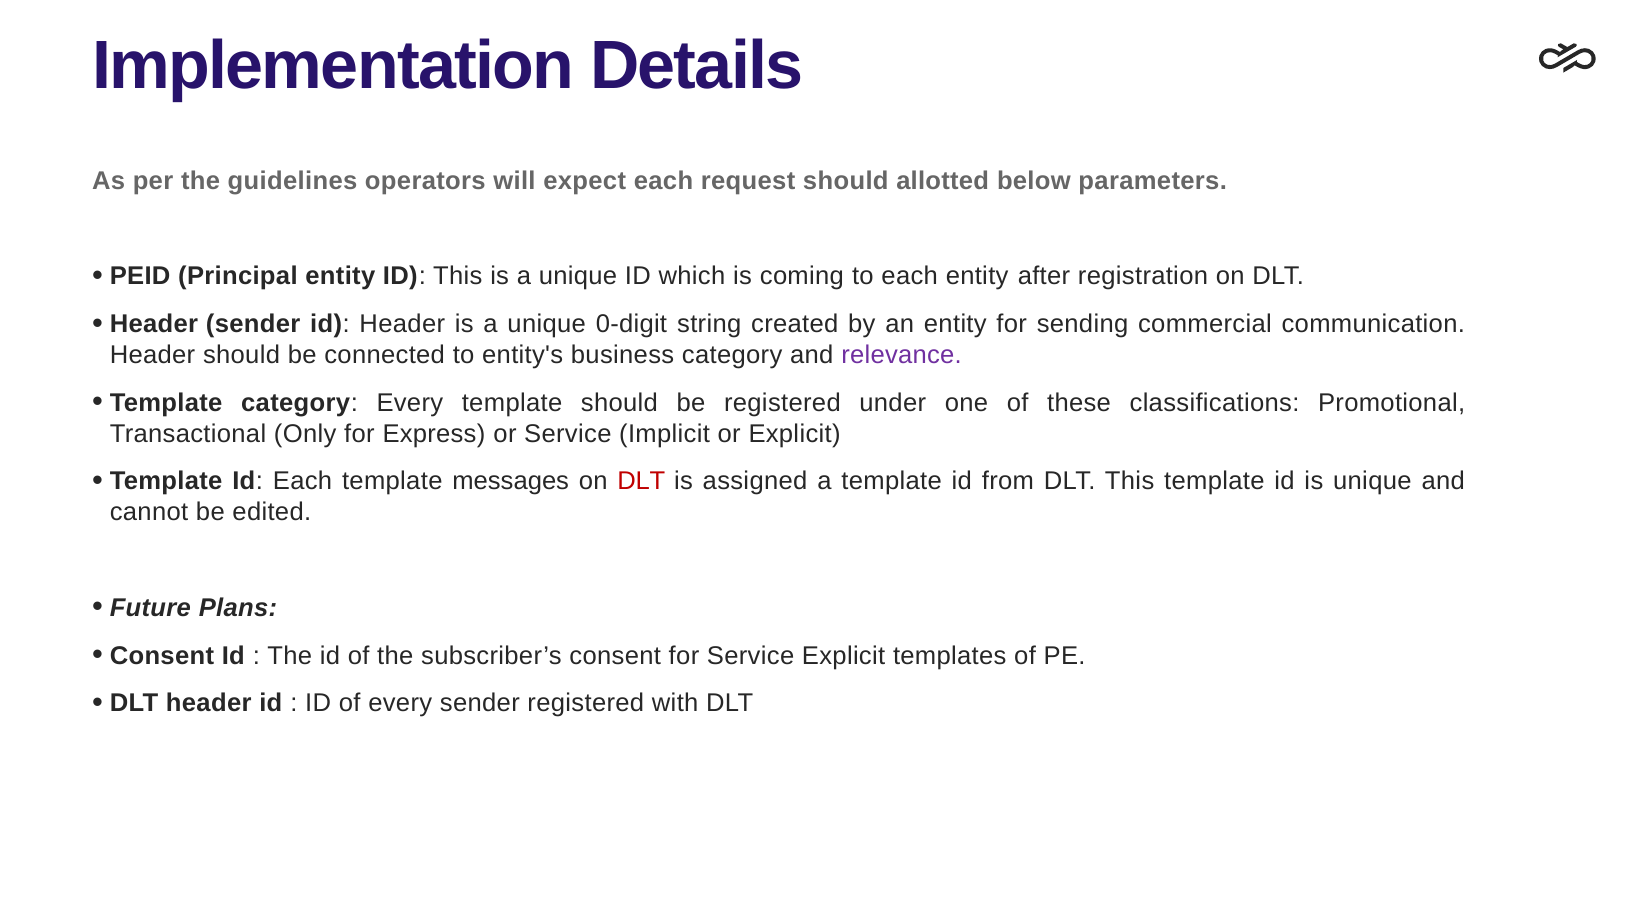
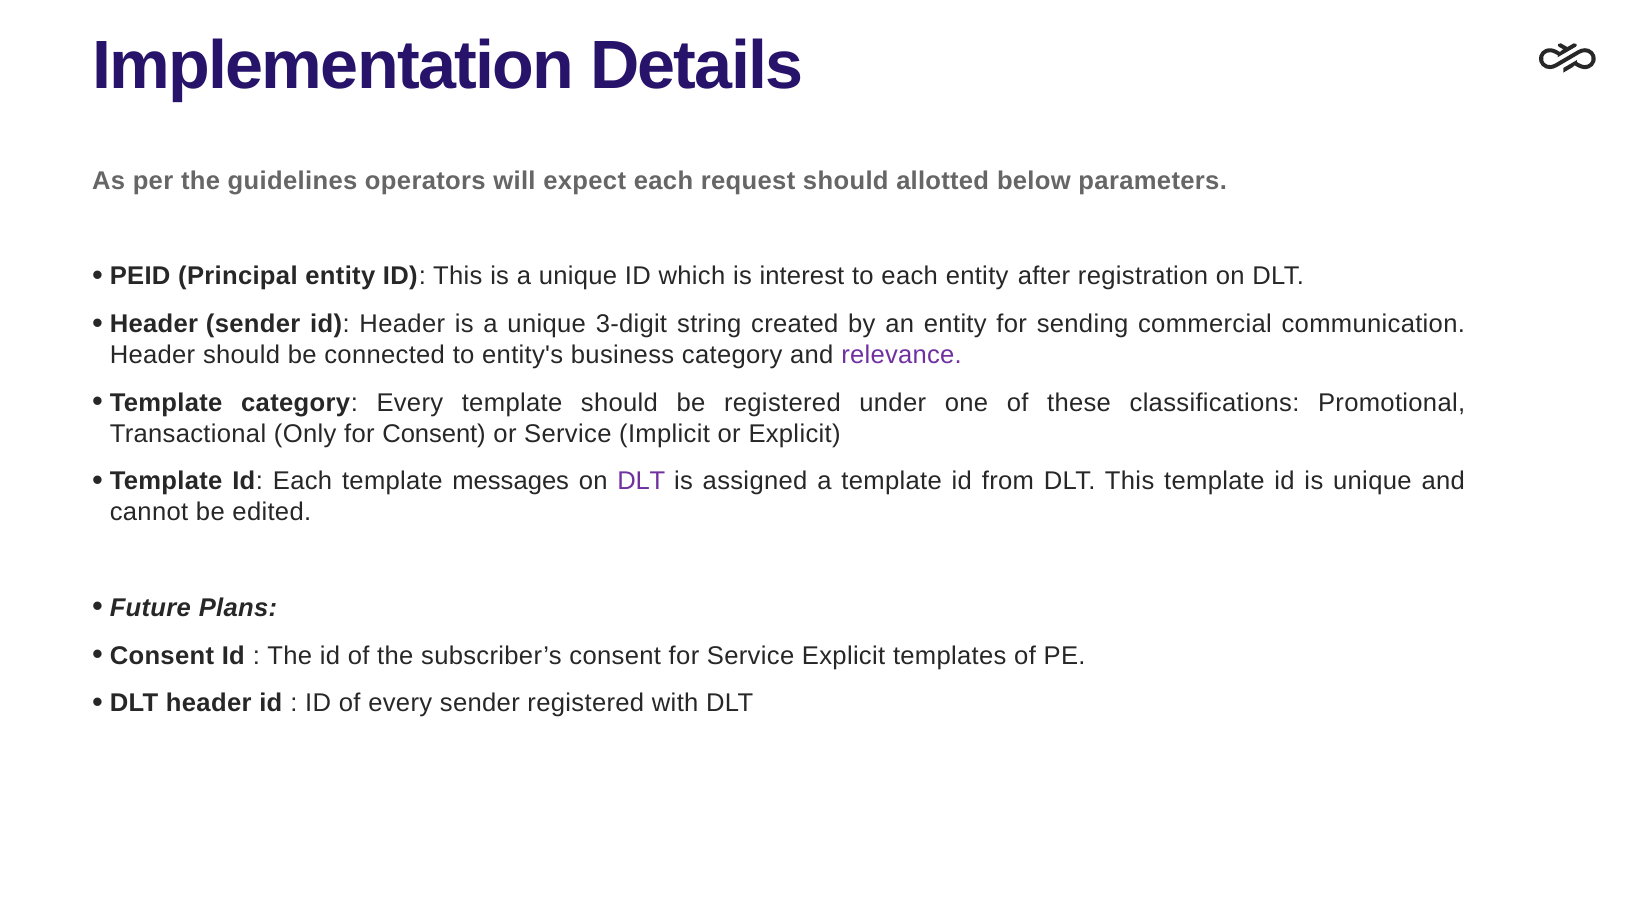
coming: coming -> interest (802, 277)
0-digit: 0-digit -> 3-digit (631, 324)
for Express: Express -> Consent (434, 434)
DLT colour: red -> purple (641, 481)
